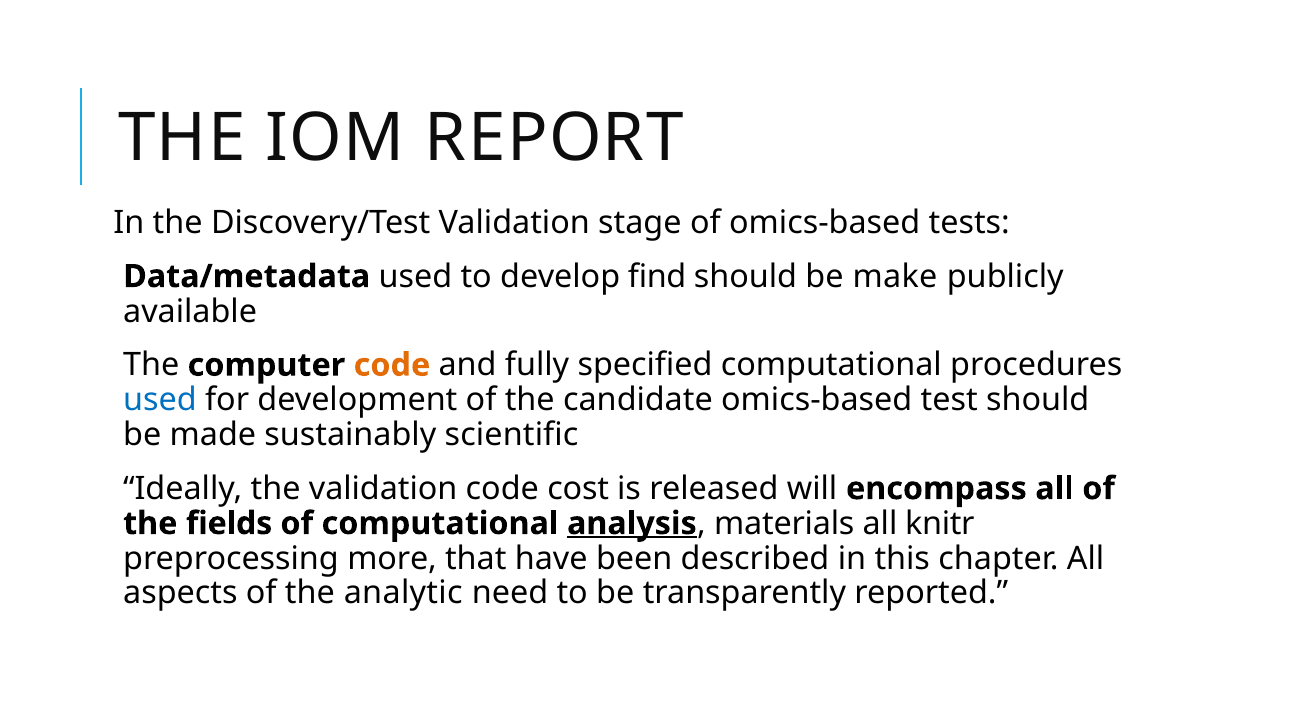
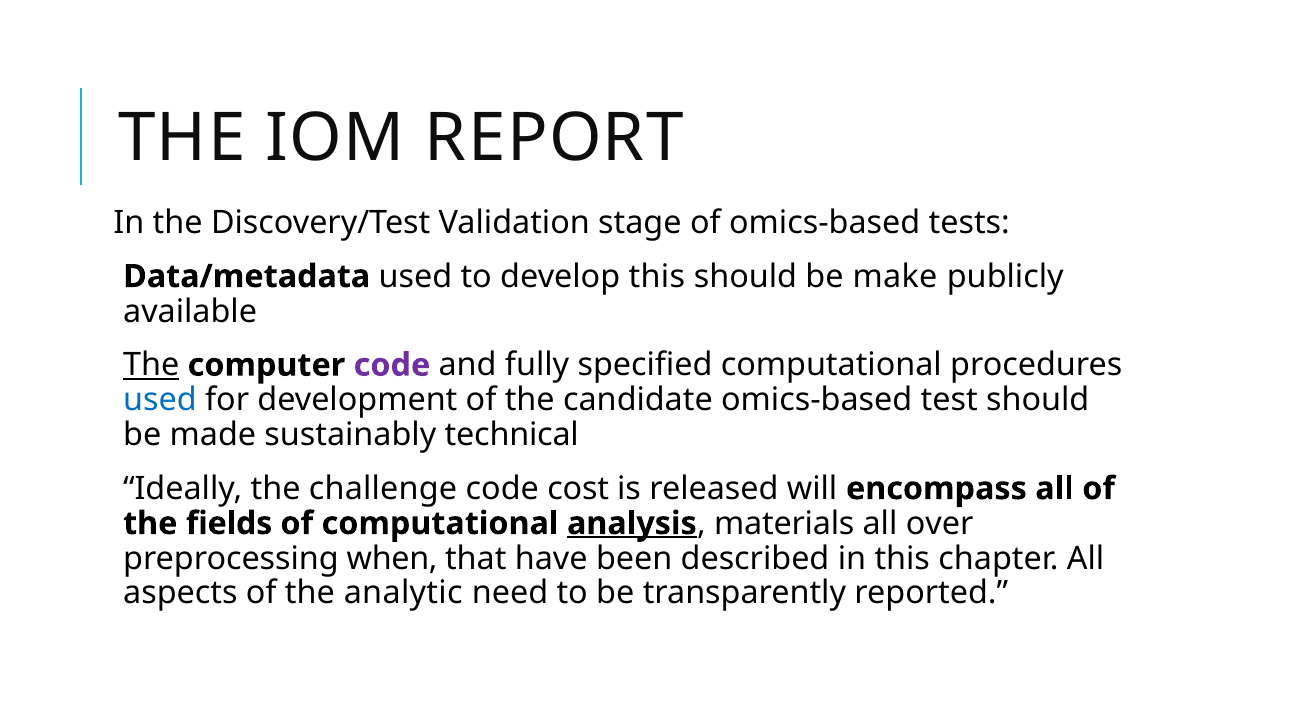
develop find: find -> this (657, 277)
The underline: none -> present (151, 365)
code colour: orange -> purple (392, 365)
scientific: scientific -> technical (512, 435)
the validation: validation -> challenge (383, 489)
knitr: knitr -> over (940, 524)
more: more -> when (392, 559)
